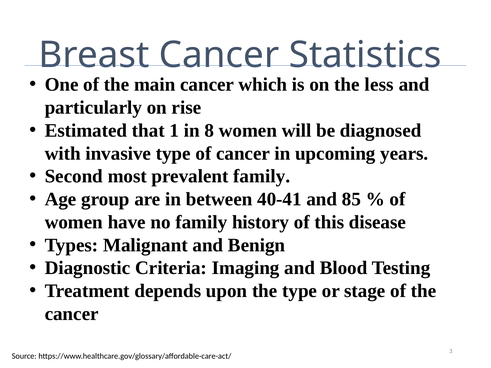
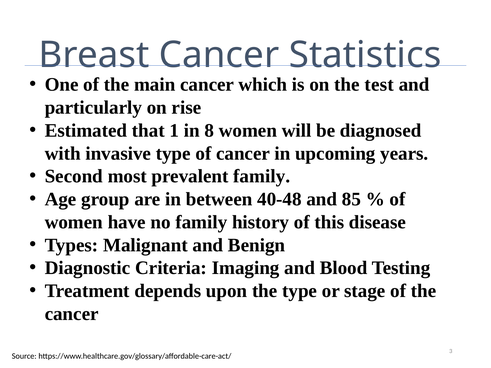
less: less -> test (379, 85)
40-41: 40-41 -> 40-48 (279, 199)
